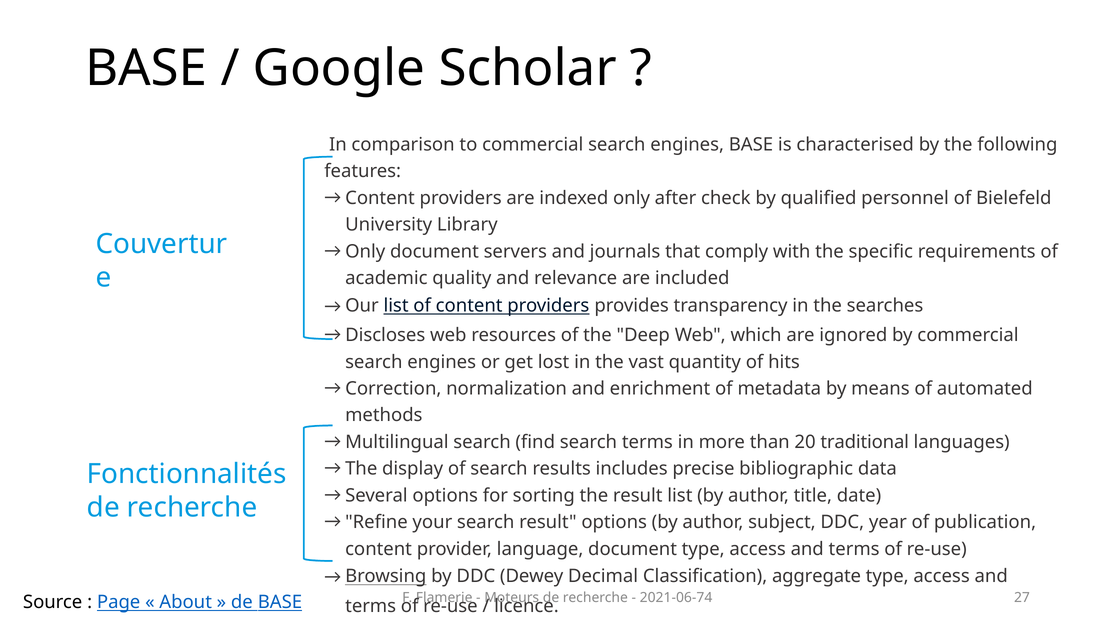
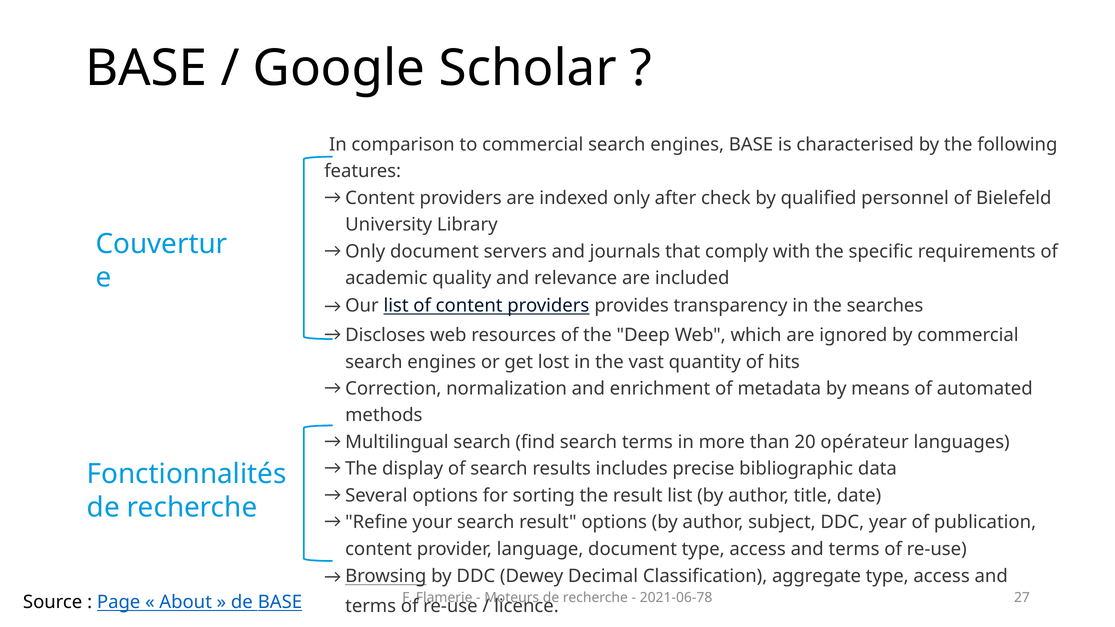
traditional: traditional -> opérateur (865, 442)
2021-06-74: 2021-06-74 -> 2021-06-78 (676, 598)
